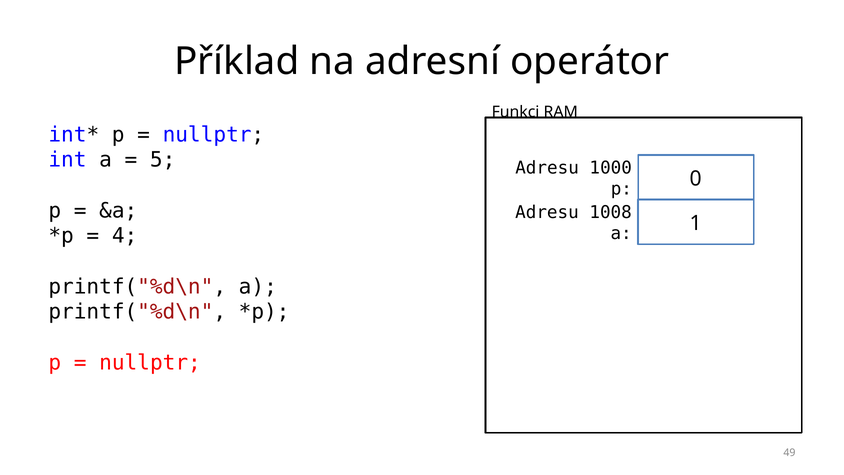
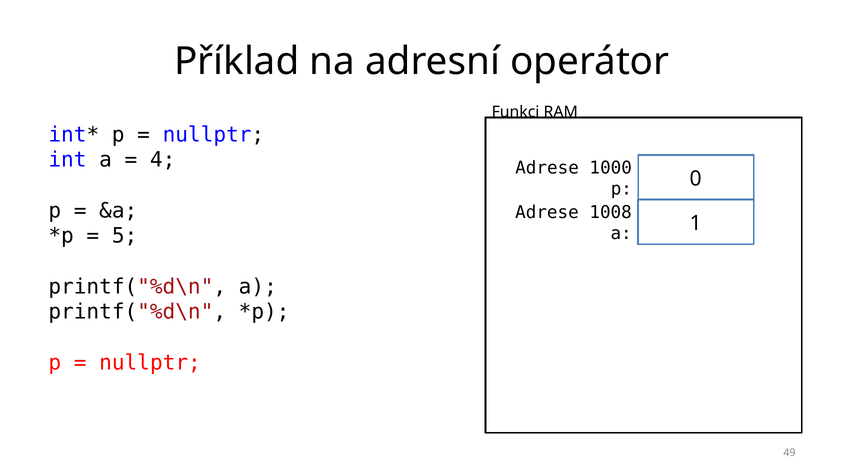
5: 5 -> 4 (163, 160)
Adresu: Adresu -> Adrese (547, 168)
Adresu: Adresu -> Adrese (547, 212)
4: 4 -> 5 (125, 236)
